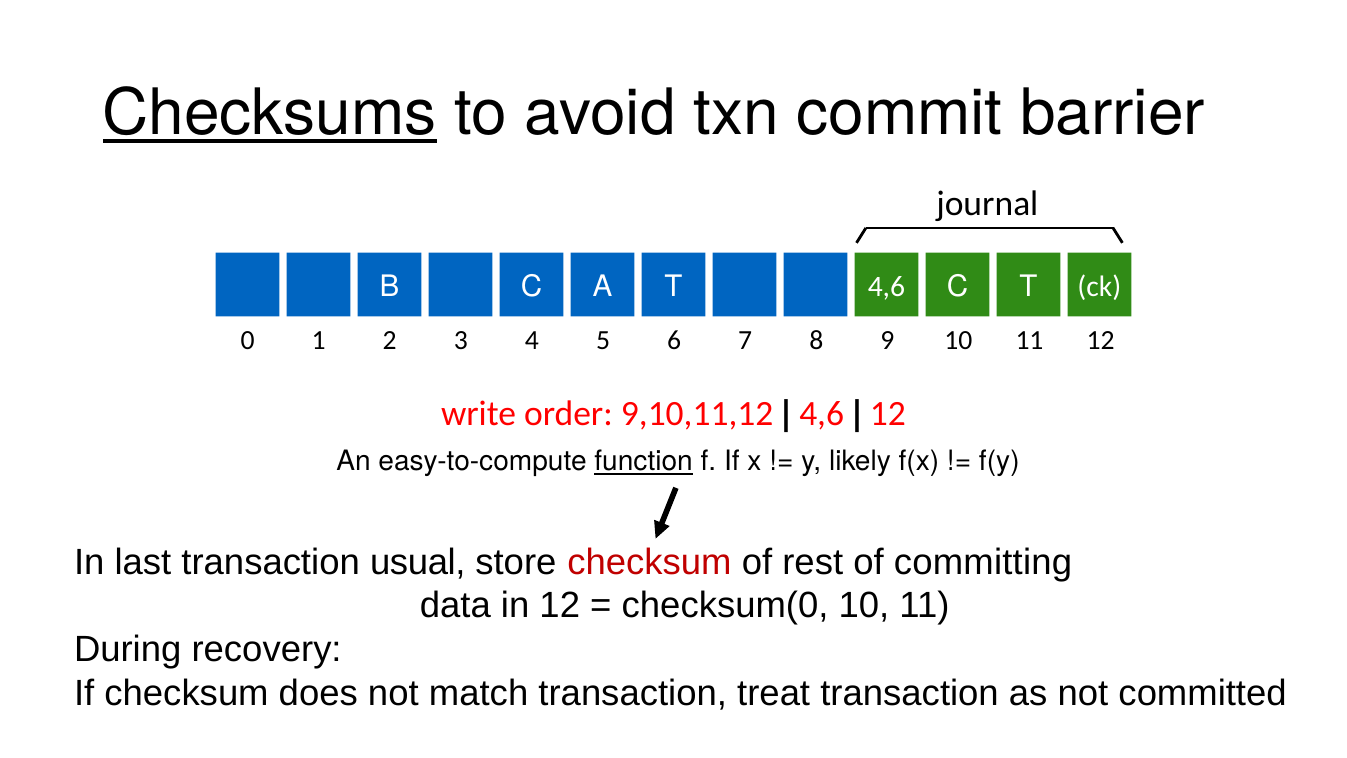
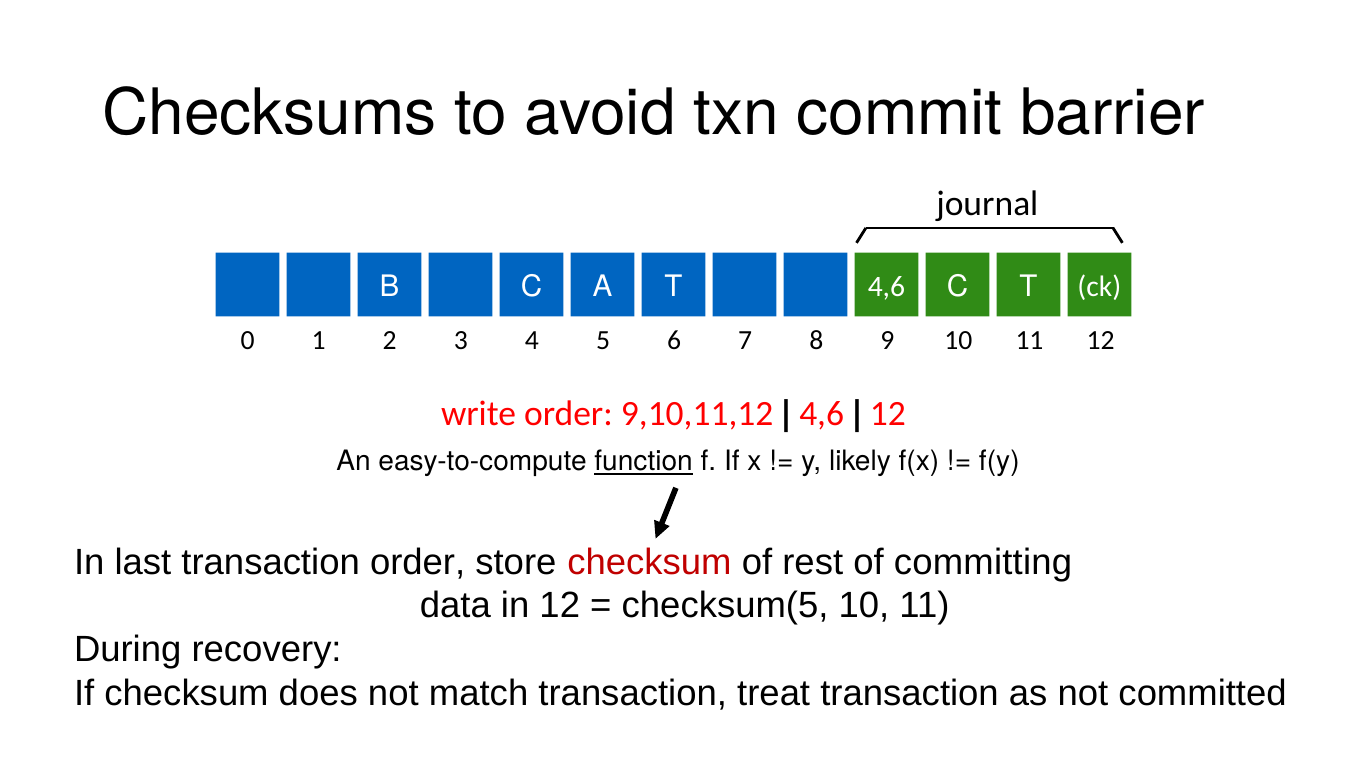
Checksums underline: present -> none (270, 113)
transaction usual: usual -> order (418, 562)
checksum(0: checksum(0 -> checksum(5 (725, 606)
